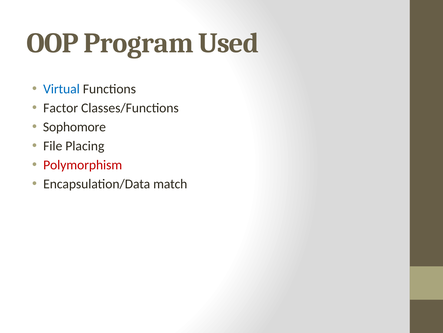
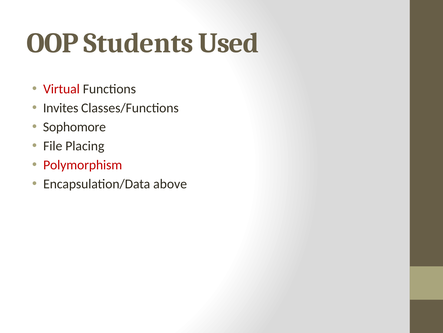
Program: Program -> Students (138, 43)
Virtual colour: blue -> red (62, 89)
Factor: Factor -> Invites (61, 108)
match: match -> above (170, 184)
